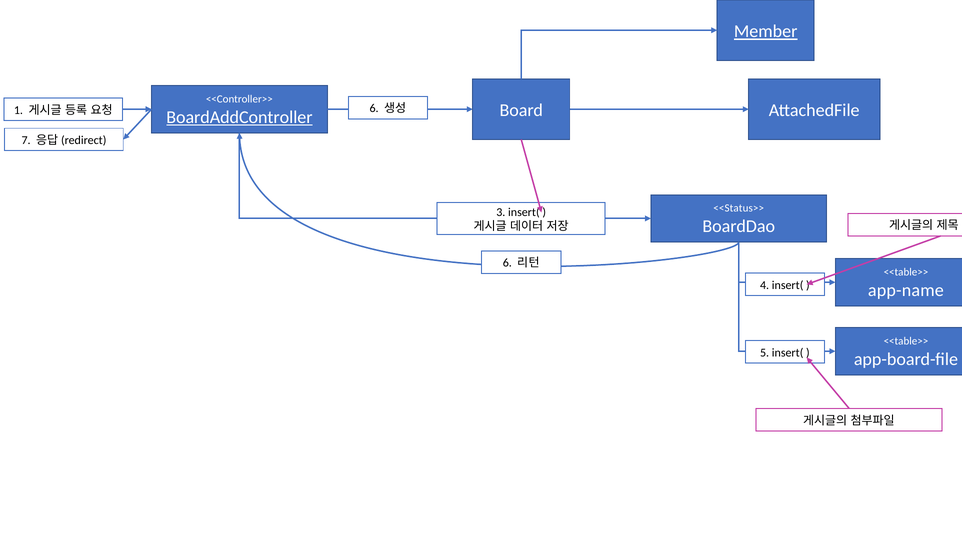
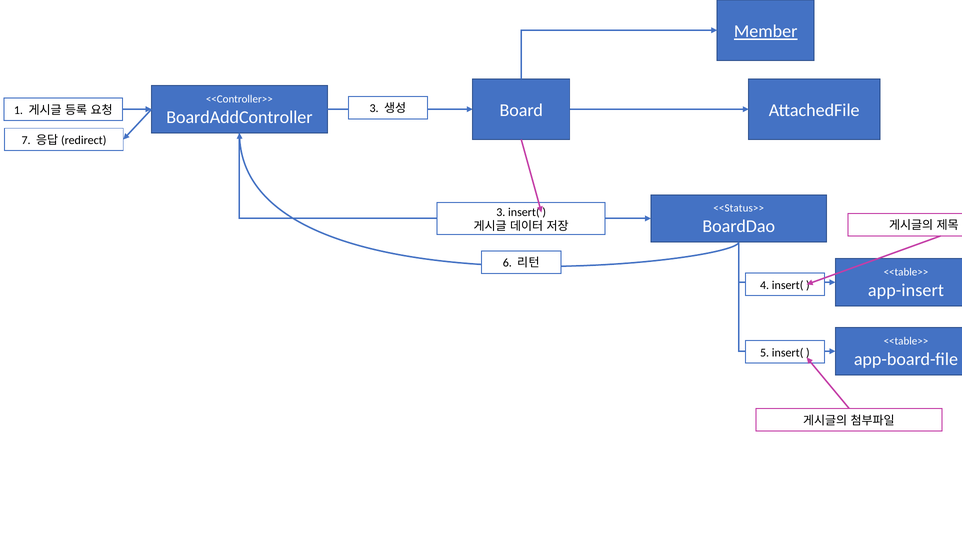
6: 6 -> 3 (374, 108)
BoardAddController underline: present -> none (239, 117)
app-name: app-name -> app-insert (906, 290)
